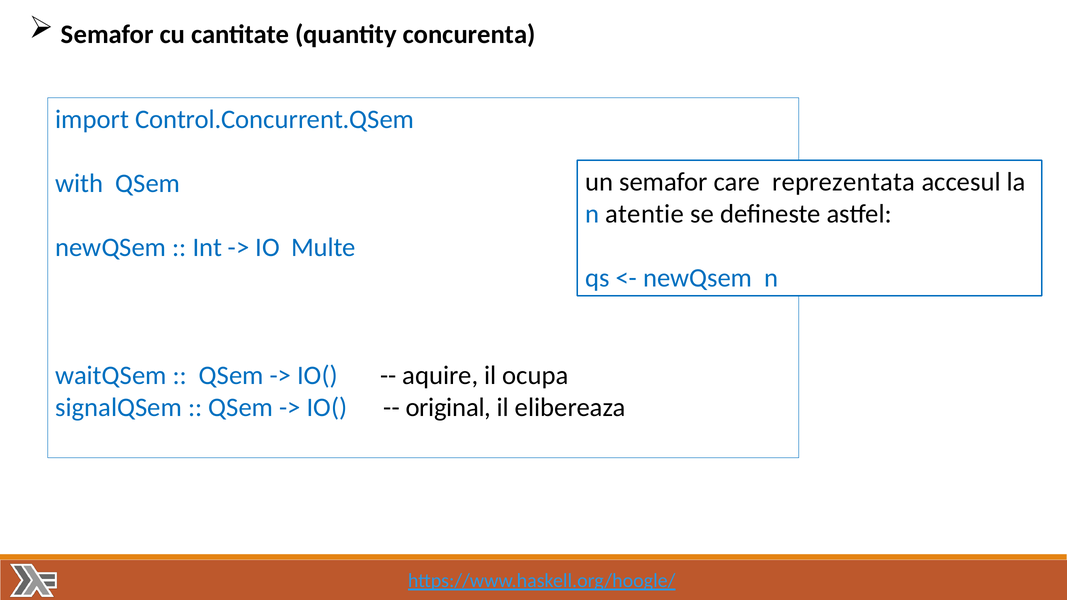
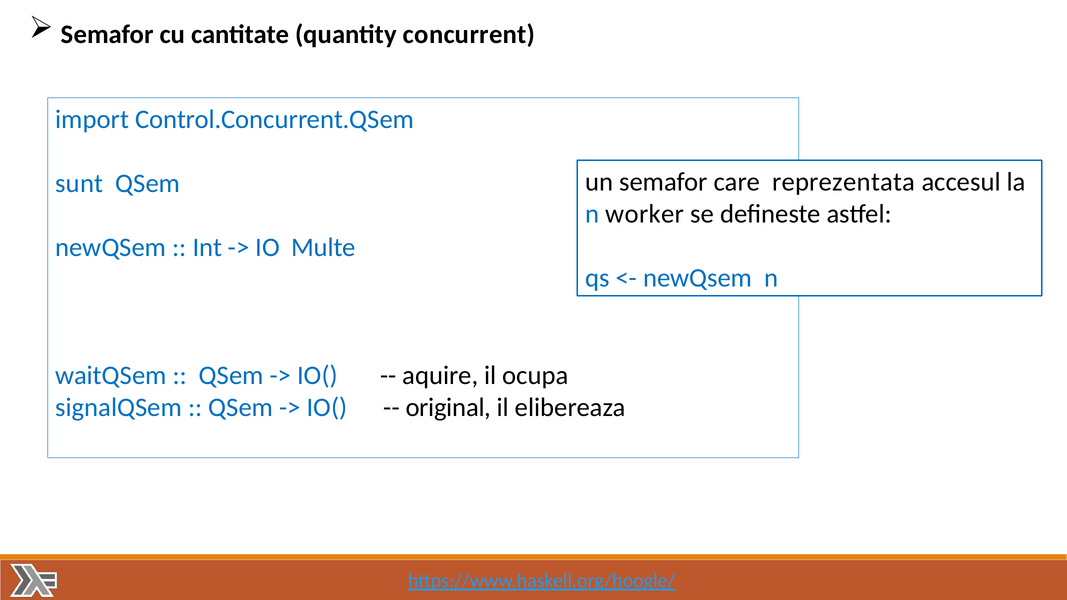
concurenta: concurenta -> concurrent (469, 35)
with: with -> sunt (79, 184)
atentie: atentie -> worker (645, 214)
